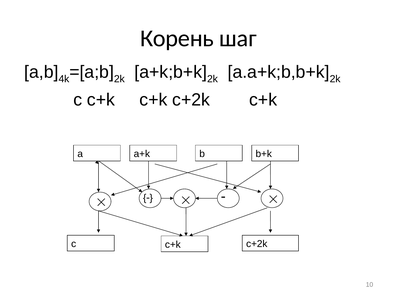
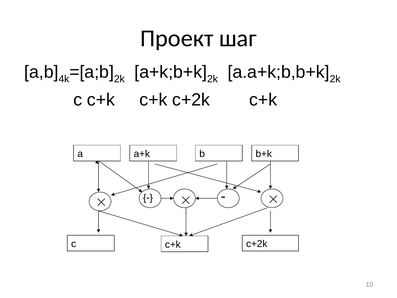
Корень: Корень -> Проект (177, 38)
